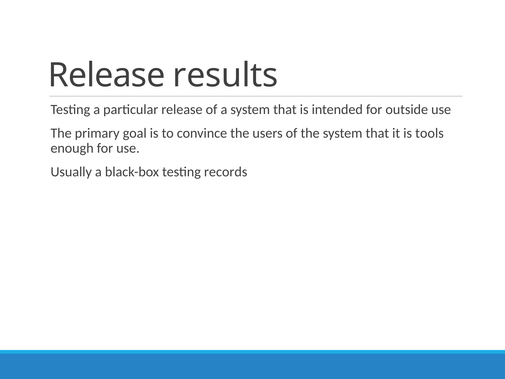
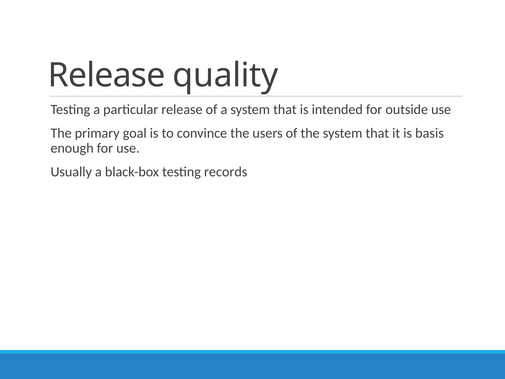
results: results -> quality (226, 75)
tools: tools -> basis (430, 133)
